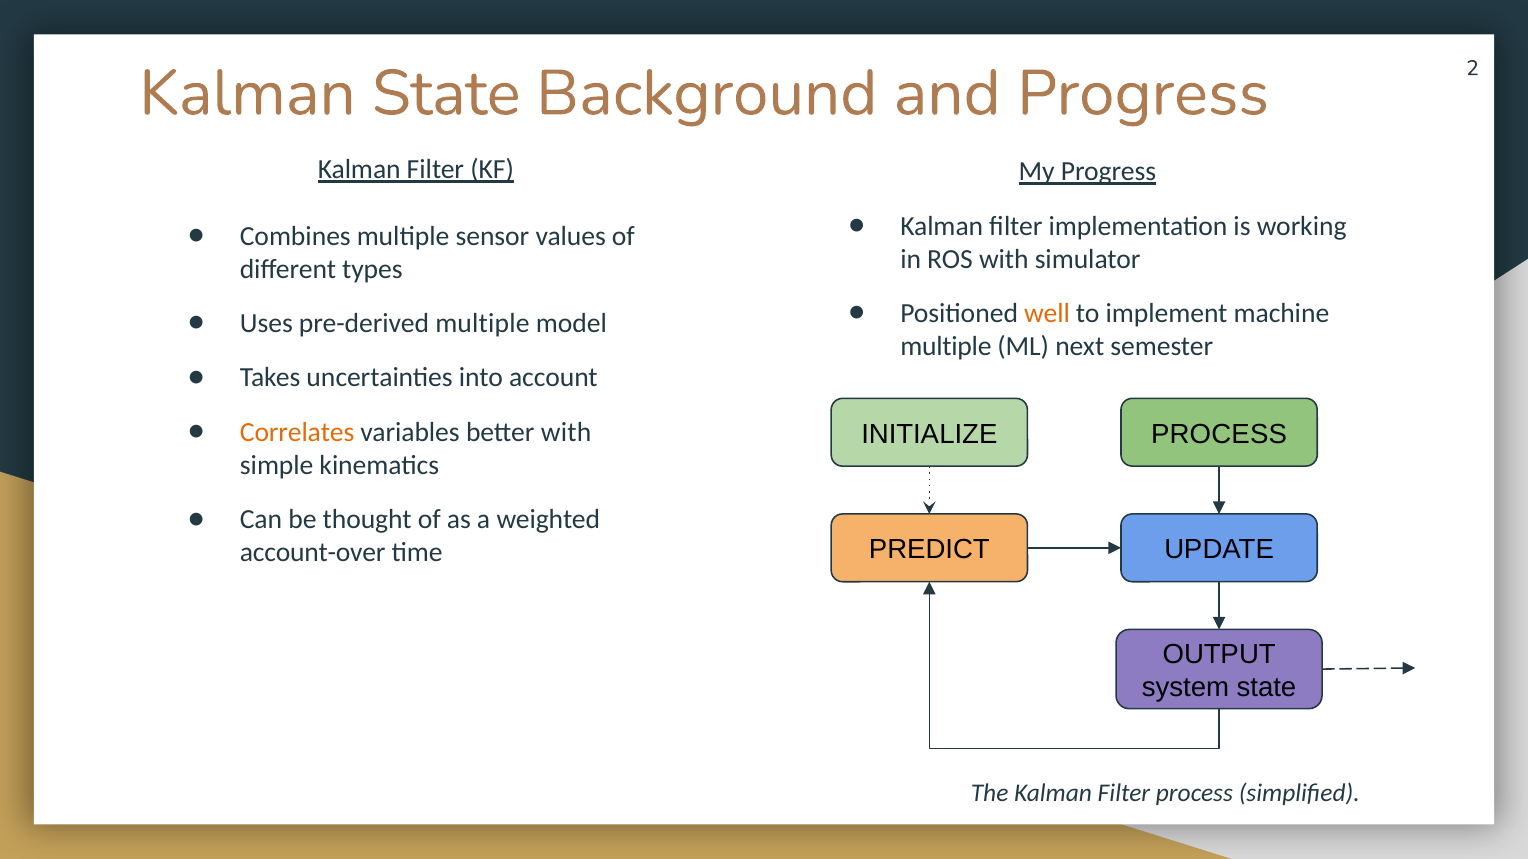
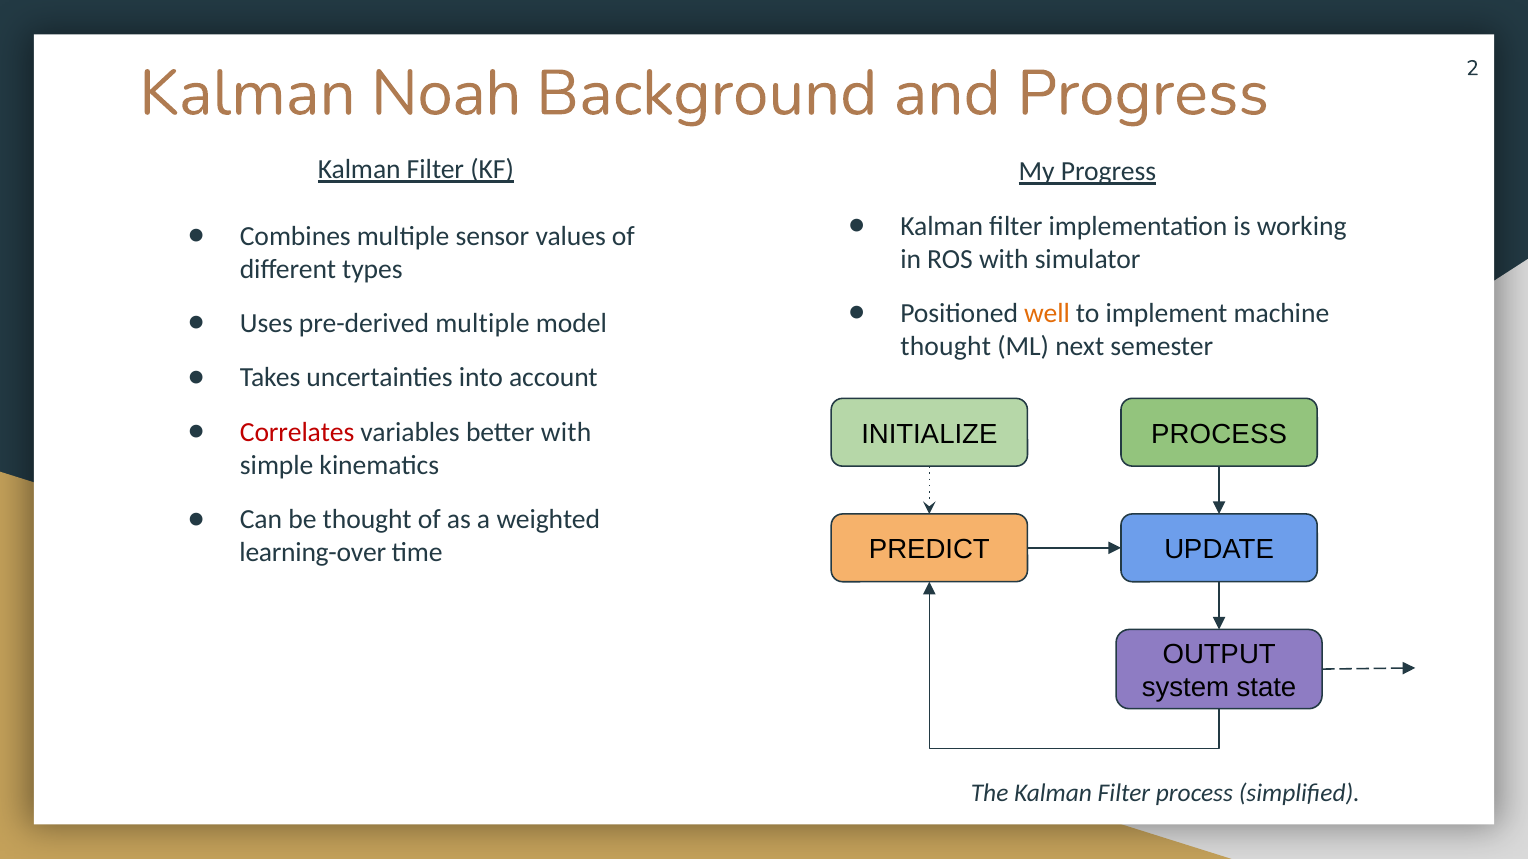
Kalman State: State -> Noah (446, 93)
multiple: multiple -> thought (946, 347)
Correlates colour: orange -> red (297, 432)
account-over: account-over -> learning-over (313, 553)
